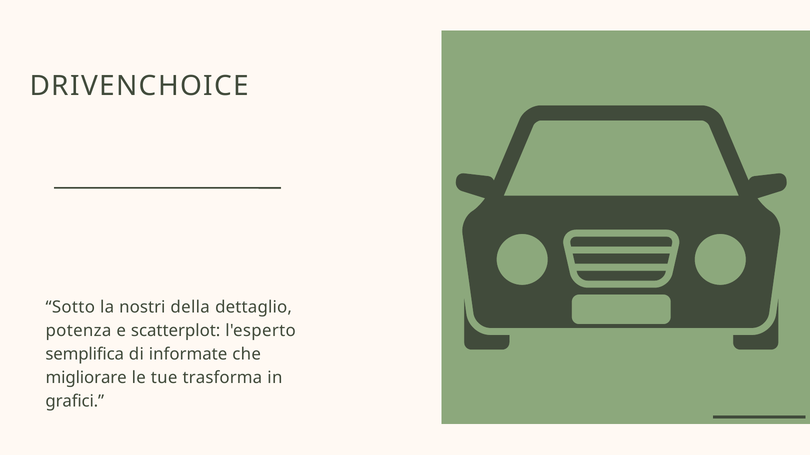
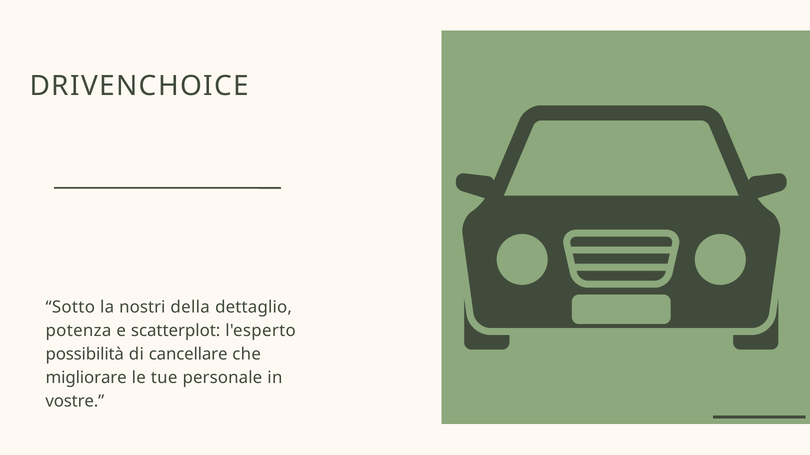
semplifica: semplifica -> possibilità (85, 355)
informate: informate -> cancellare (188, 355)
trasforma: trasforma -> personale (222, 378)
grafici: grafici -> vostre (75, 402)
